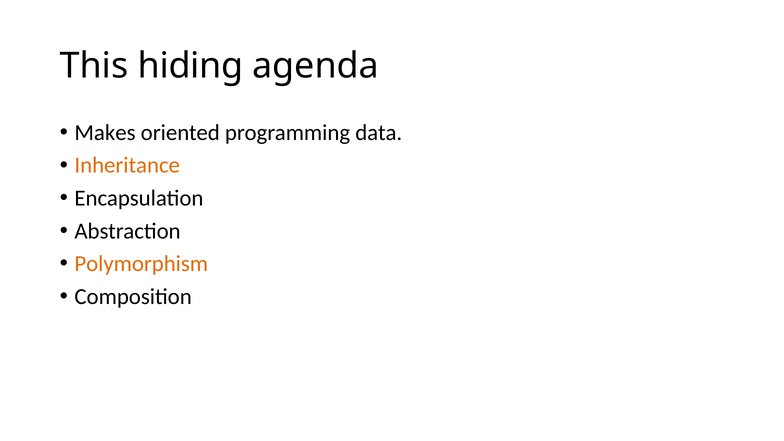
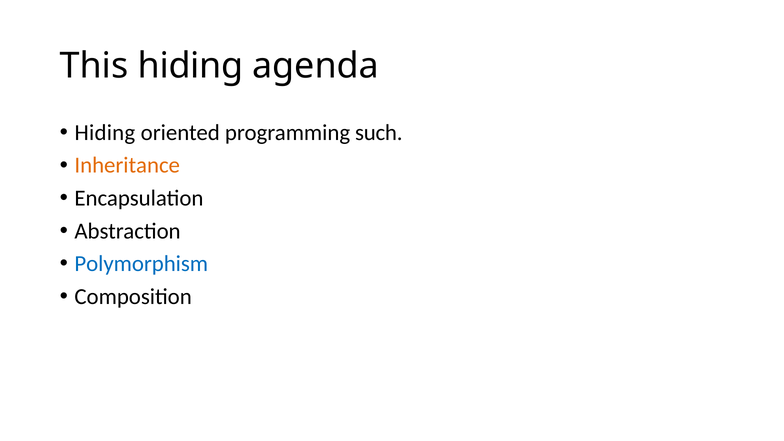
Makes: Makes -> Hiding (105, 133)
data: data -> such (379, 133)
Polymorphism colour: orange -> blue (141, 264)
